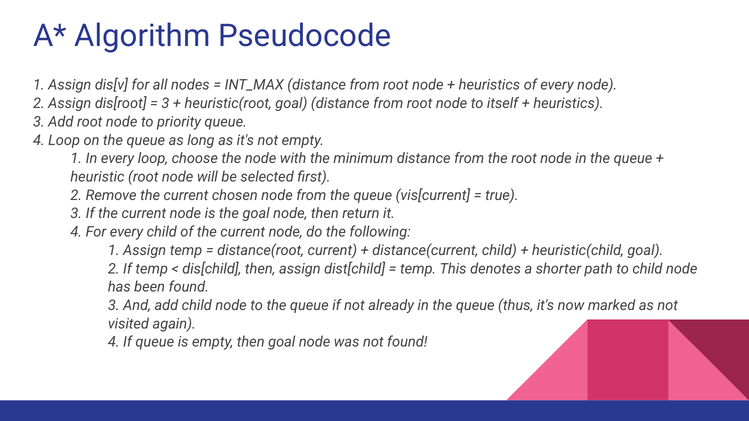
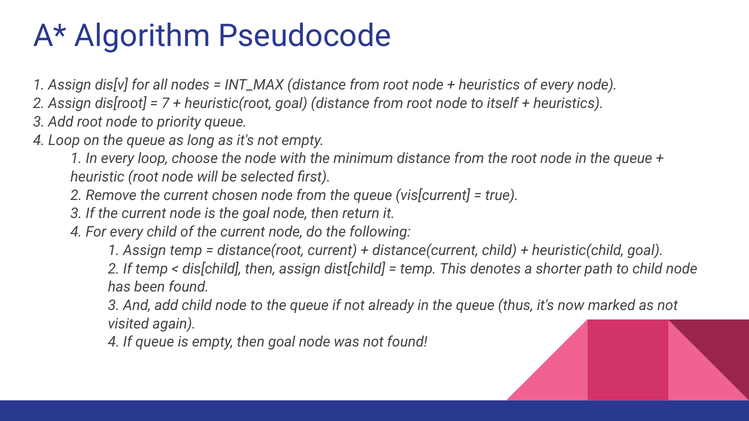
3: 3 -> 7 (165, 104)
